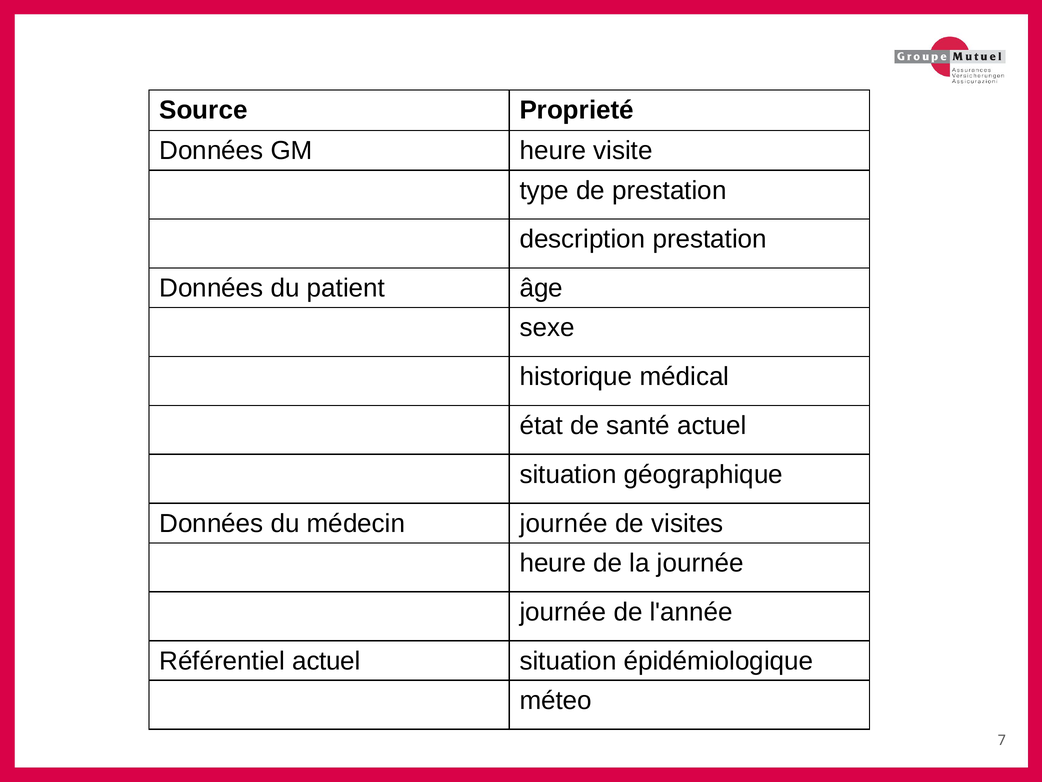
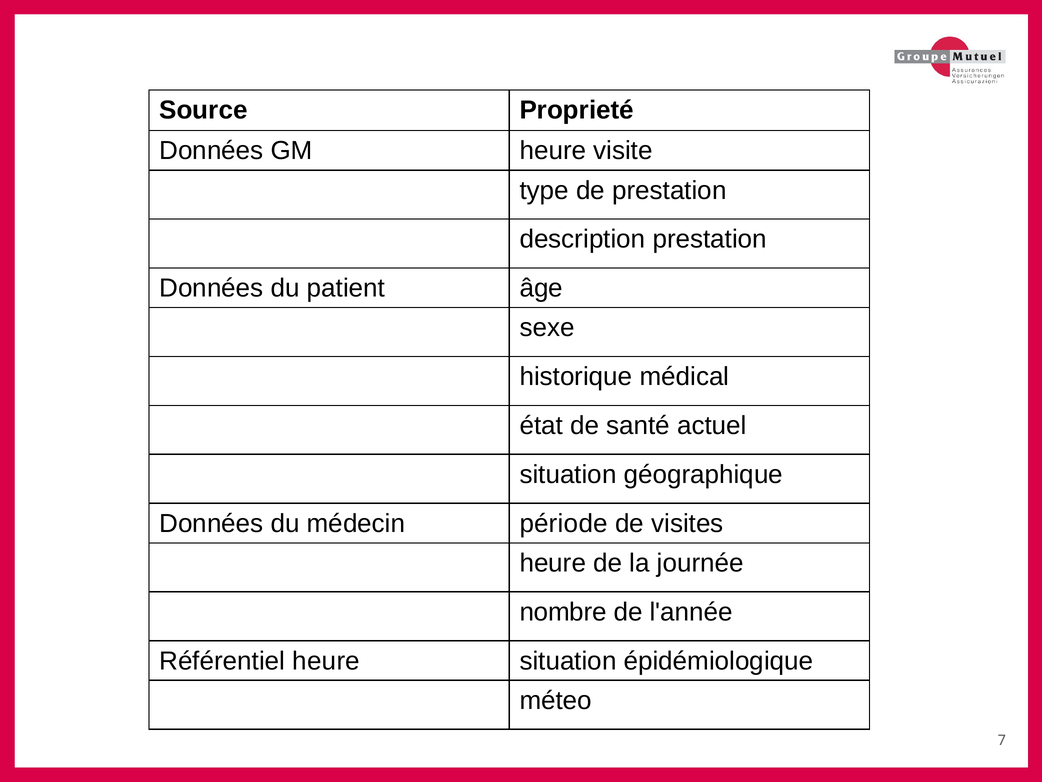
médecin journée: journée -> période (564, 523)
journée: journée -> nombre (563, 612)
Référentiel actuel: actuel -> heure (326, 660)
